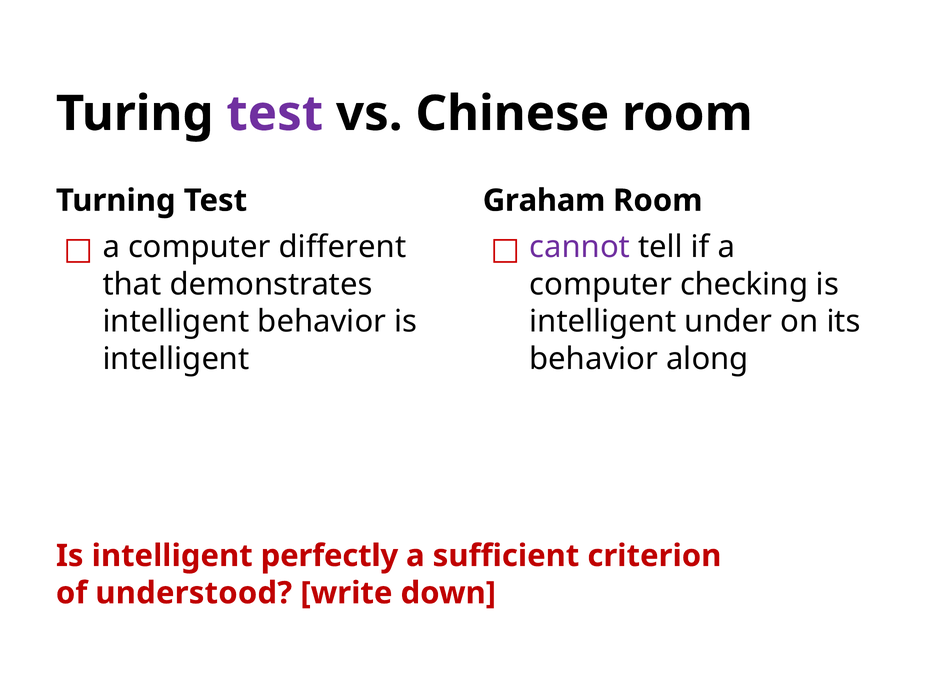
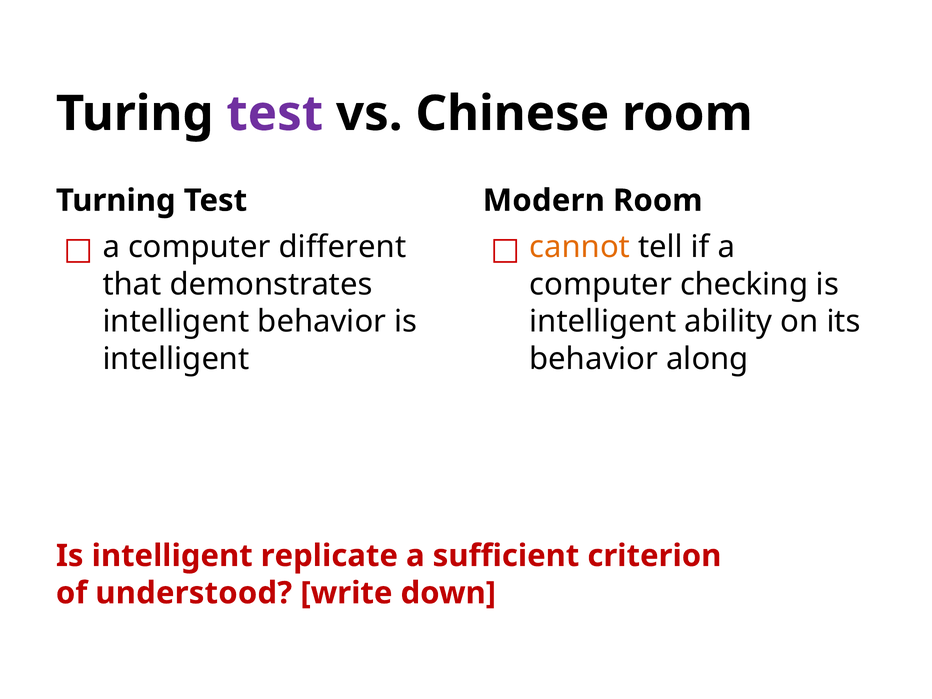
Graham: Graham -> Modern (544, 201)
cannot colour: purple -> orange (580, 247)
under: under -> ability (728, 322)
perfectly: perfectly -> replicate (329, 556)
